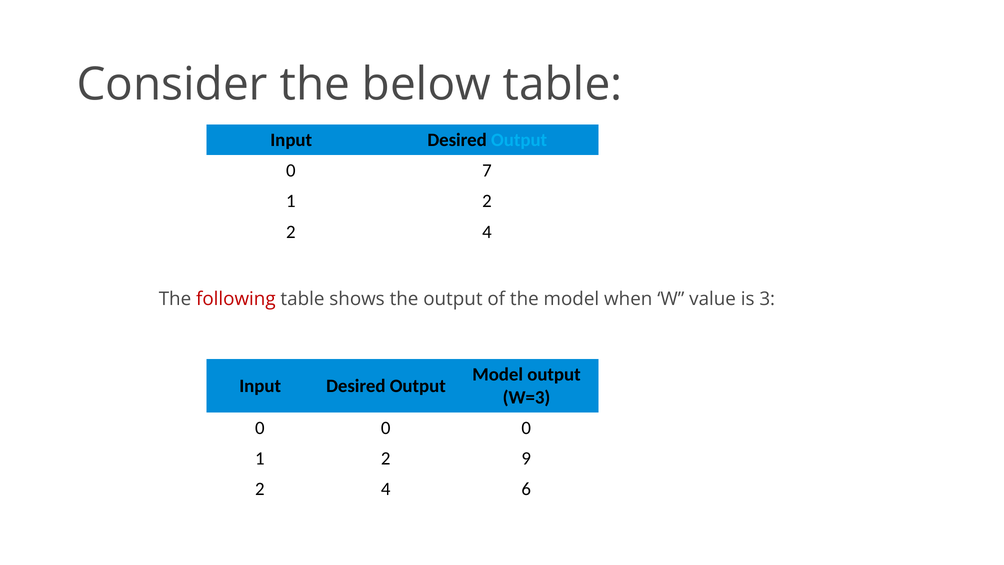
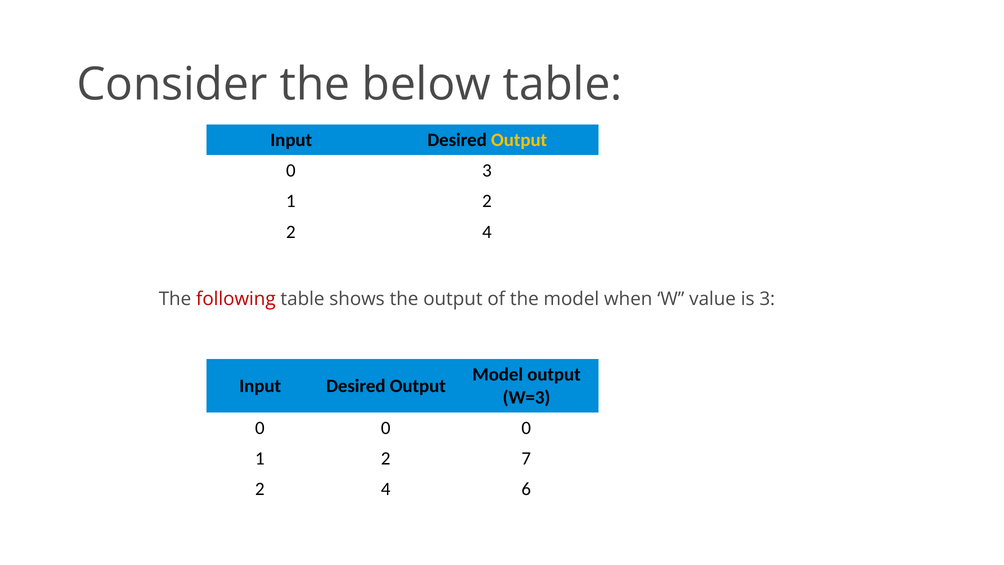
Output colour: light blue -> yellow (519, 140)
0 7: 7 -> 3 (487, 171)
9: 9 -> 7 (526, 458)
